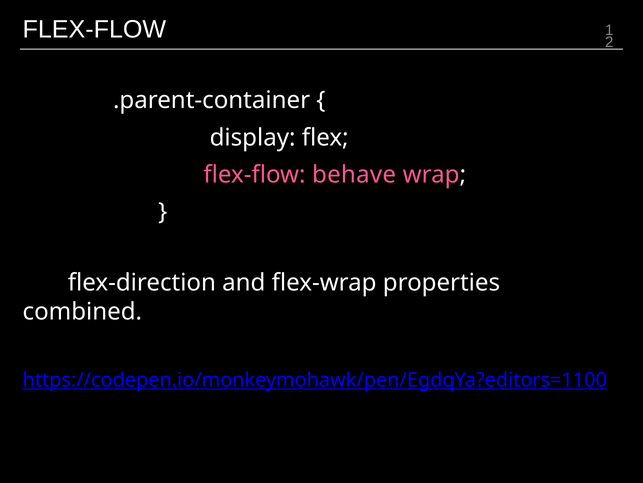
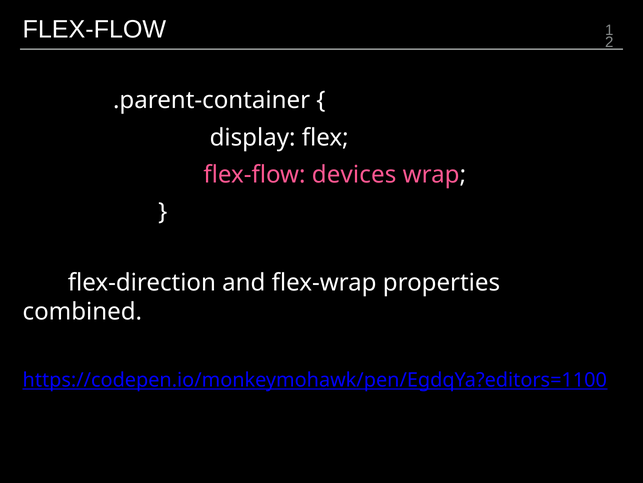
behave: behave -> devices (354, 175)
